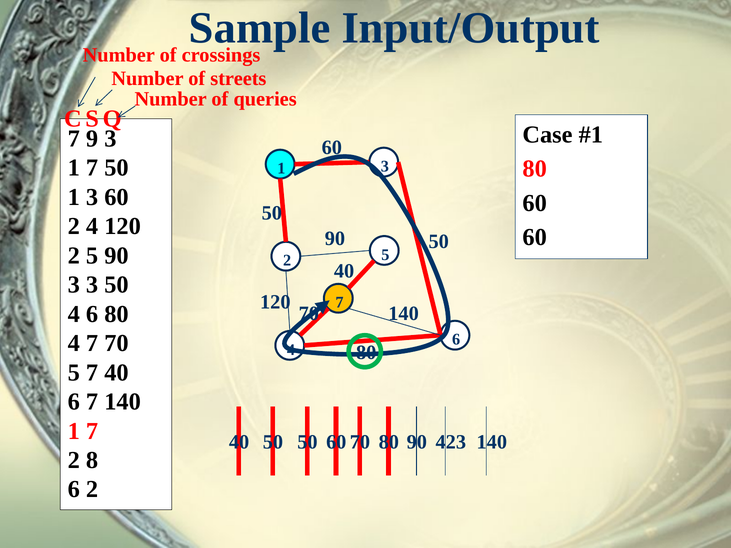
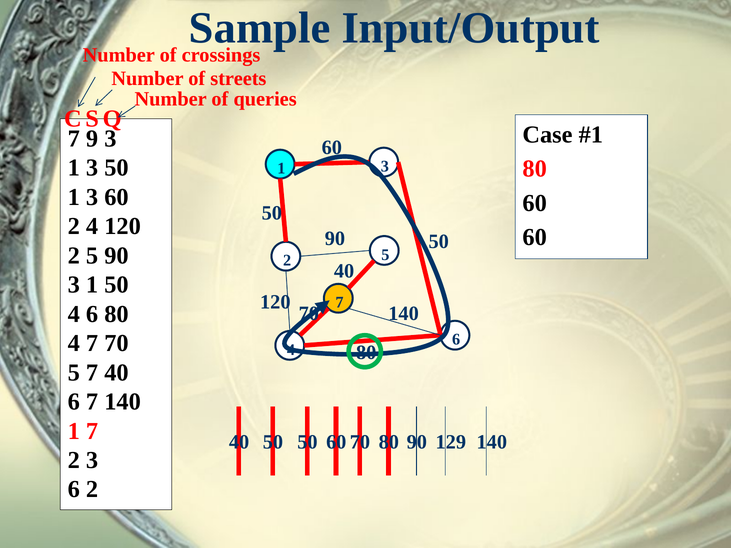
7: 7 -> 3 (92, 168)
3: 3 -> 1 (92, 285)
423: 423 -> 129 (451, 442)
2 8: 8 -> 3 (92, 460)
